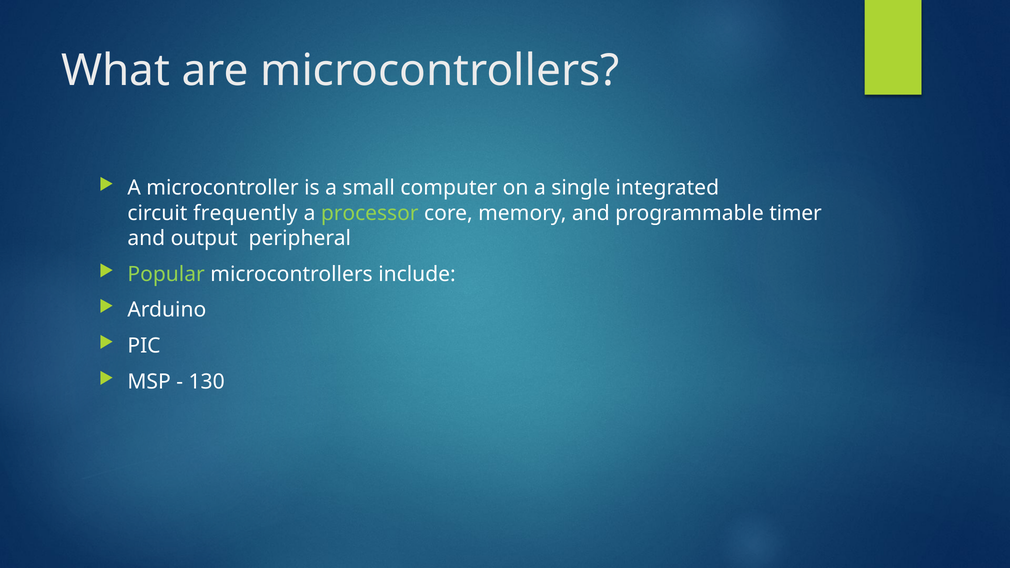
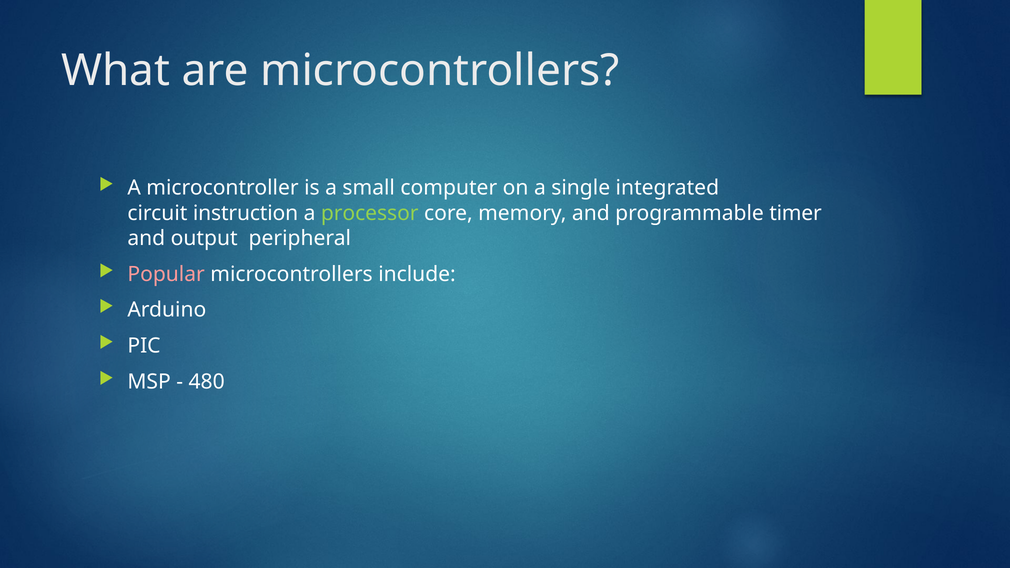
frequently: frequently -> instruction (246, 213)
Popular colour: light green -> pink (166, 274)
130: 130 -> 480 (207, 382)
